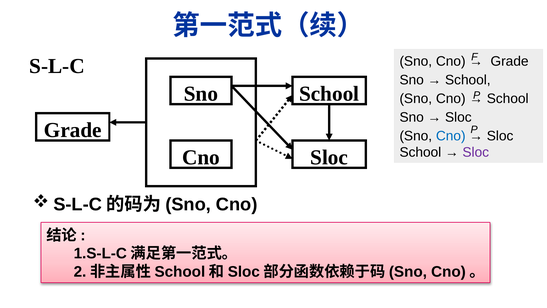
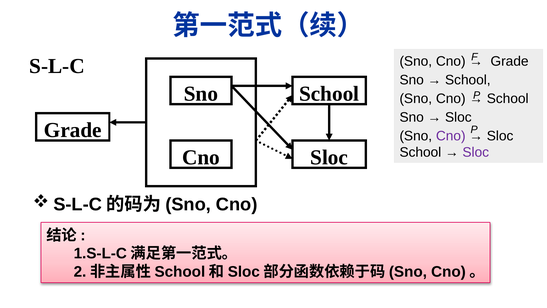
Cno colour: blue -> purple (451, 136)
